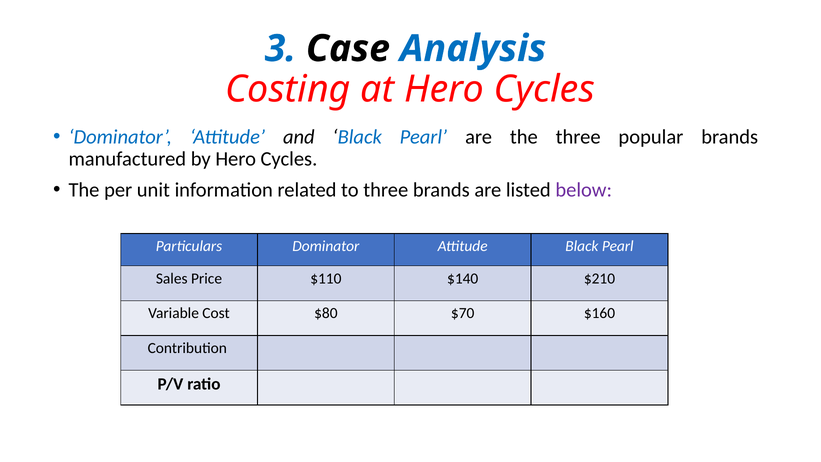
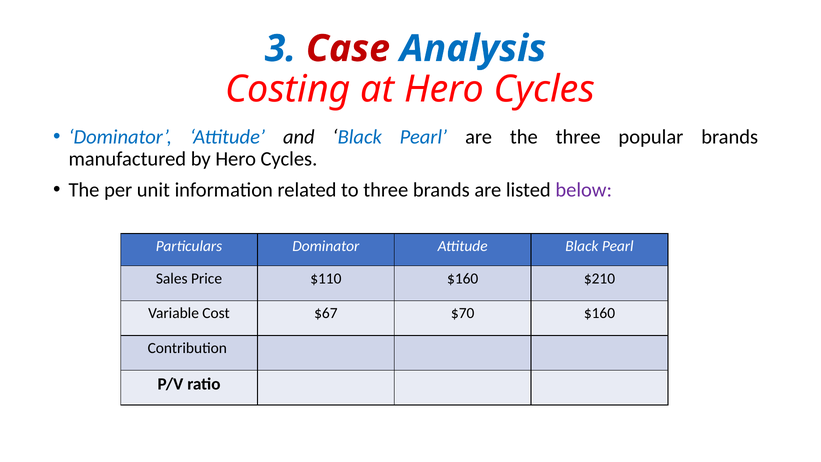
Case colour: black -> red (348, 49)
$110 $140: $140 -> $160 (463, 278)
$80: $80 -> $67 (326, 313)
